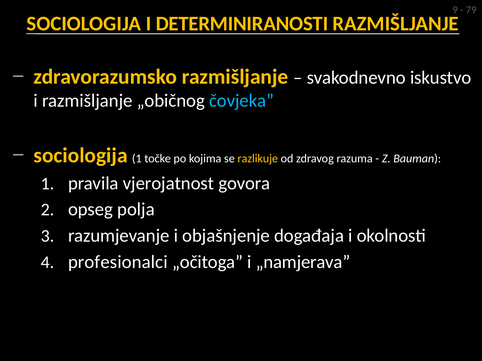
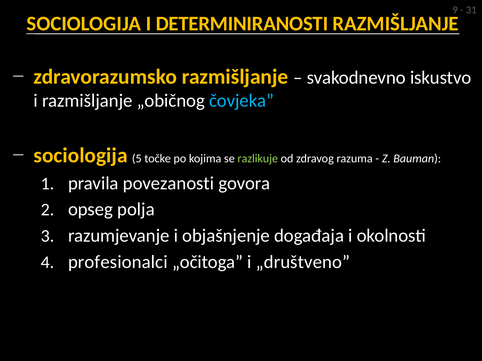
79: 79 -> 31 (471, 10)
sociologija 1: 1 -> 5 (137, 159)
razlikuje colour: yellow -> light green (258, 159)
vjerojatnost: vjerojatnost -> povezanosti (168, 183)
„namjerava: „namjerava -> „društveno (303, 262)
